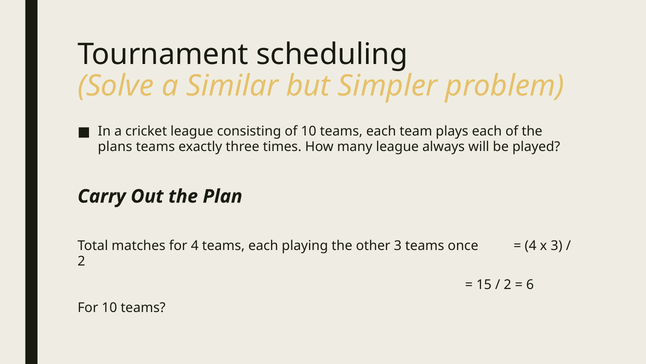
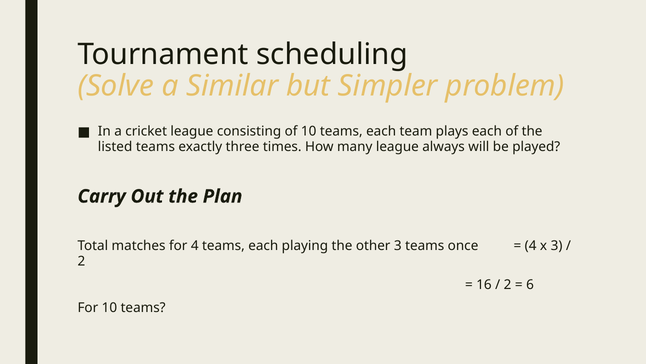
plans: plans -> listed (115, 146)
15: 15 -> 16 (484, 284)
